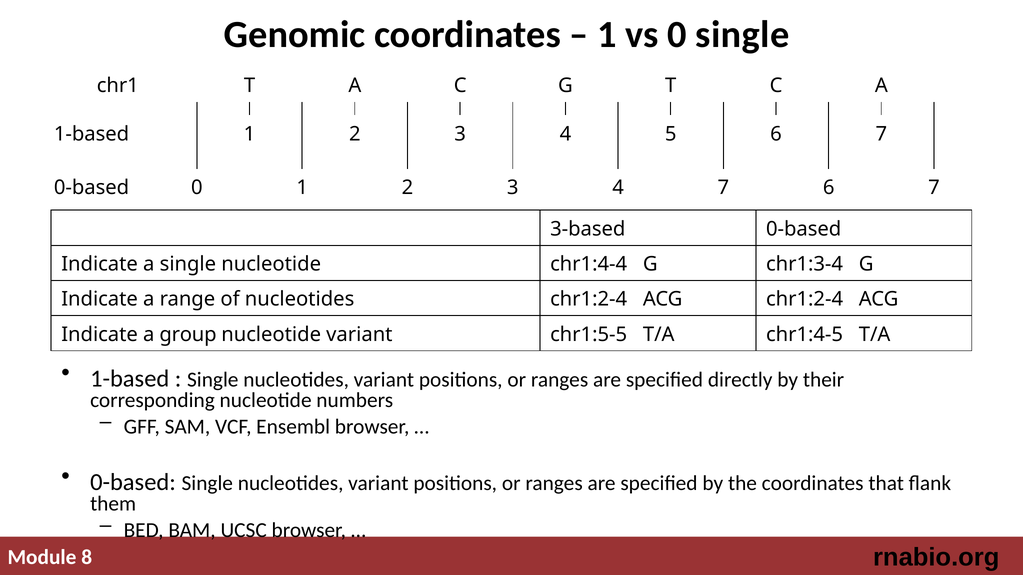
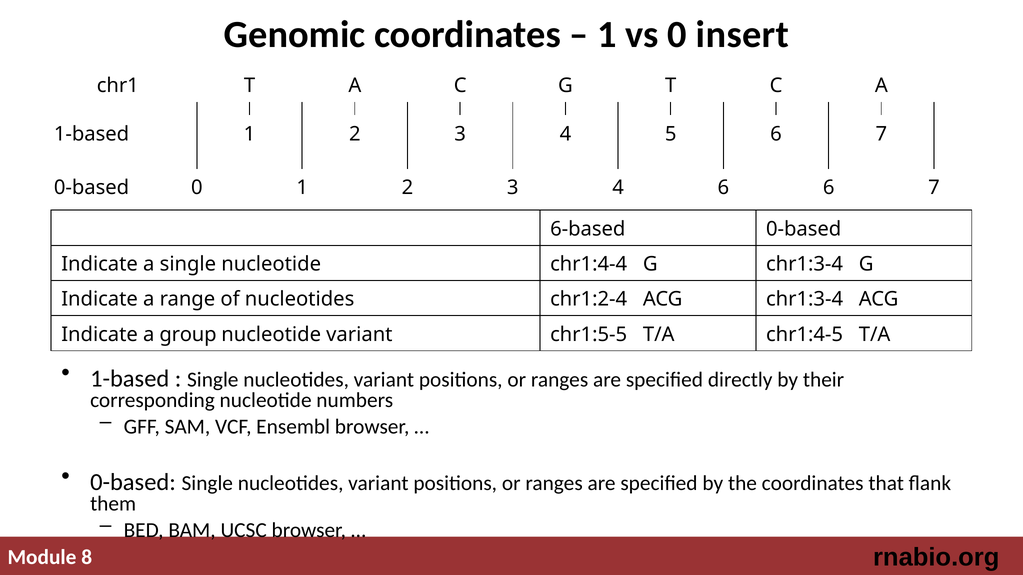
0 single: single -> insert (742, 35)
4 7: 7 -> 6 (723, 188)
3-based: 3-based -> 6-based (588, 229)
ACG chr1:2-4: chr1:2-4 -> chr1:3-4 (805, 299)
